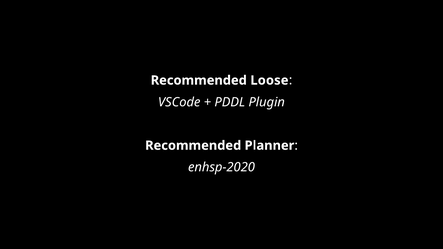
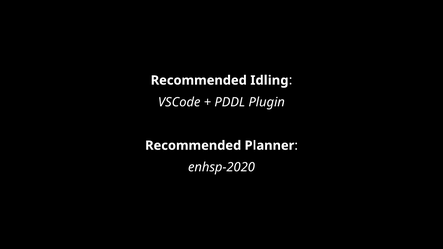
Loose: Loose -> Idling (269, 80)
